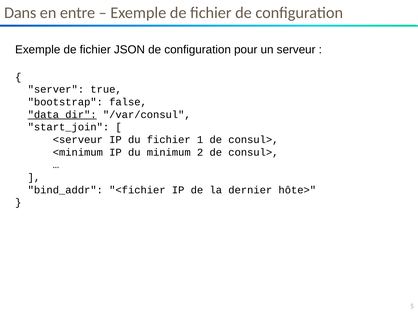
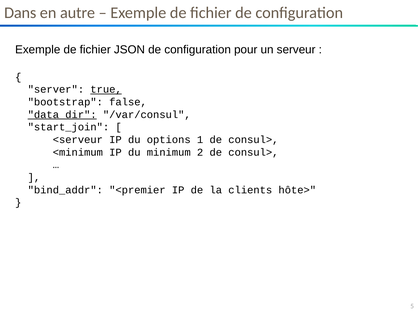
entre: entre -> autre (78, 13)
true underline: none -> present (106, 89)
du fichier: fichier -> options (169, 140)
<fichier: <fichier -> <premier (137, 190)
dernier: dernier -> clients (250, 190)
